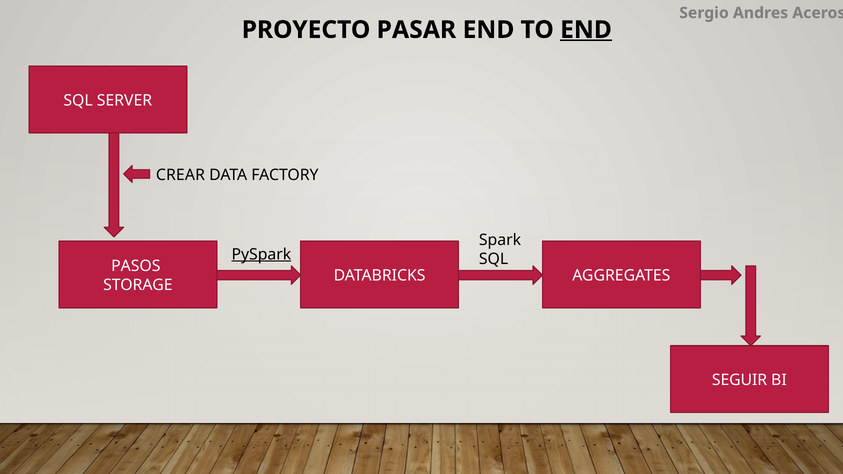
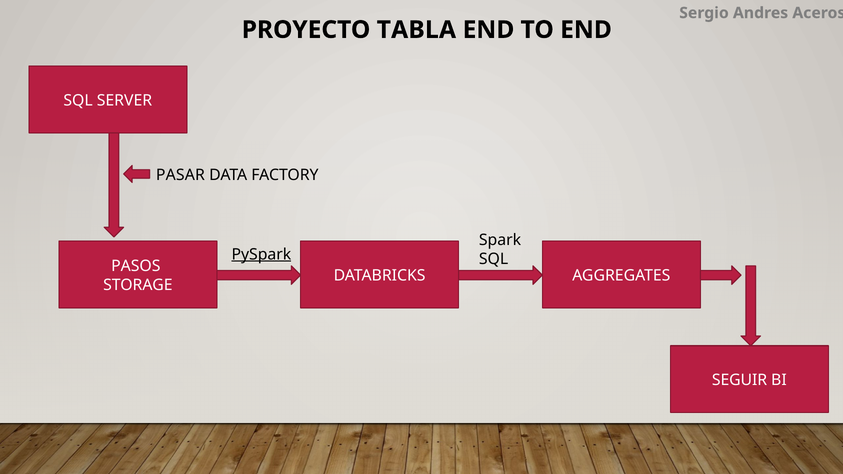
PASAR: PASAR -> TABLA (416, 30)
END underline: present -> none (586, 30)
CREAR: CREAR -> PASAR (180, 175)
